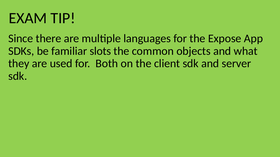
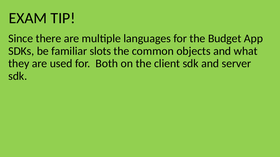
Expose: Expose -> Budget (225, 39)
